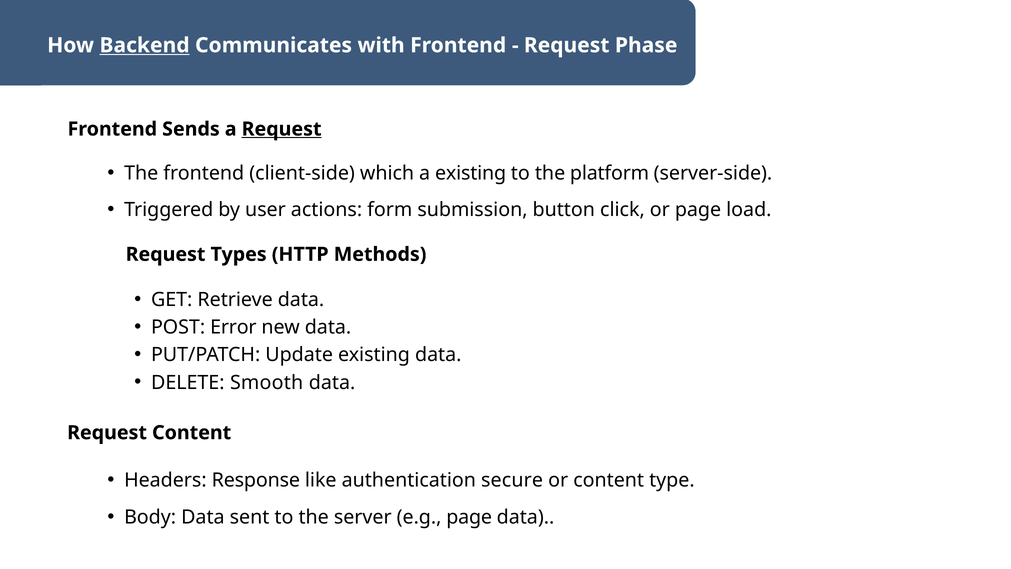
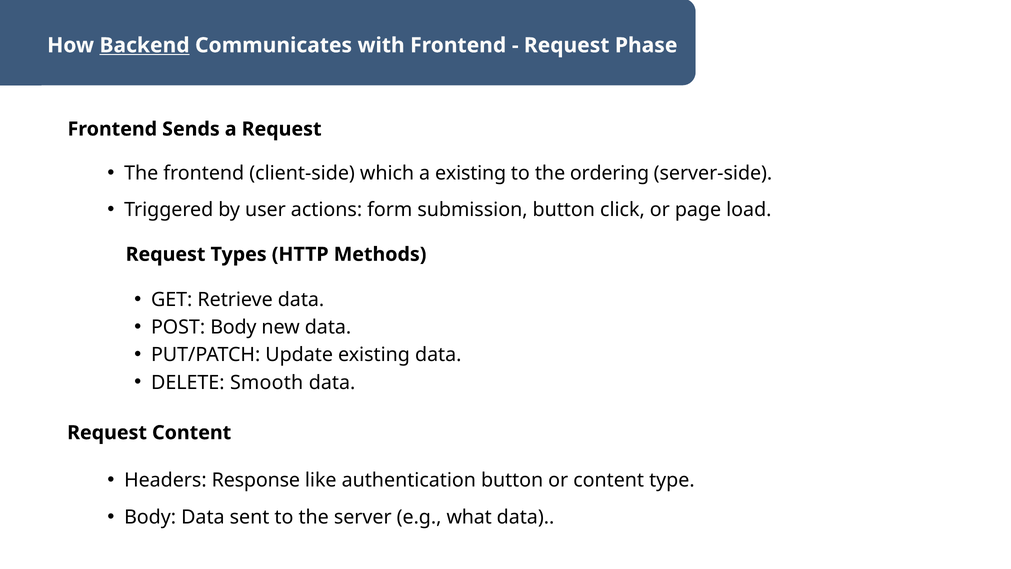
Request underline: present -> none (282, 129)
platform: platform -> ordering (610, 173)
POST Error: Error -> Body (233, 327)
authentication secure: secure -> button (512, 480)
e.g page: page -> what (469, 517)
